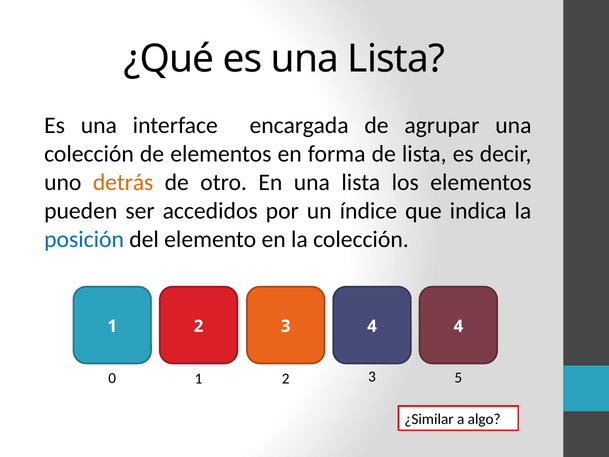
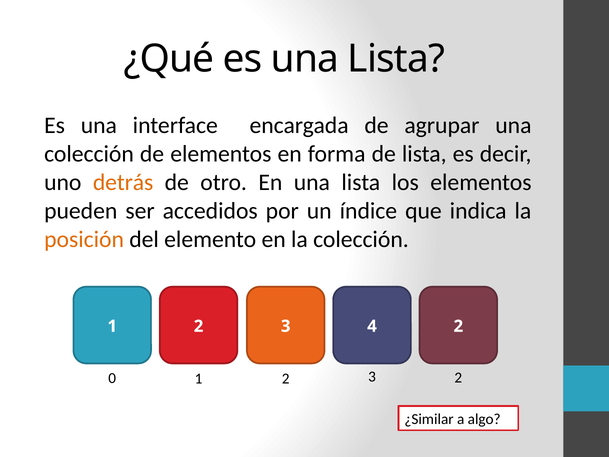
posición colour: blue -> orange (84, 239)
4 4: 4 -> 2 (458, 326)
3 5: 5 -> 2 (458, 377)
